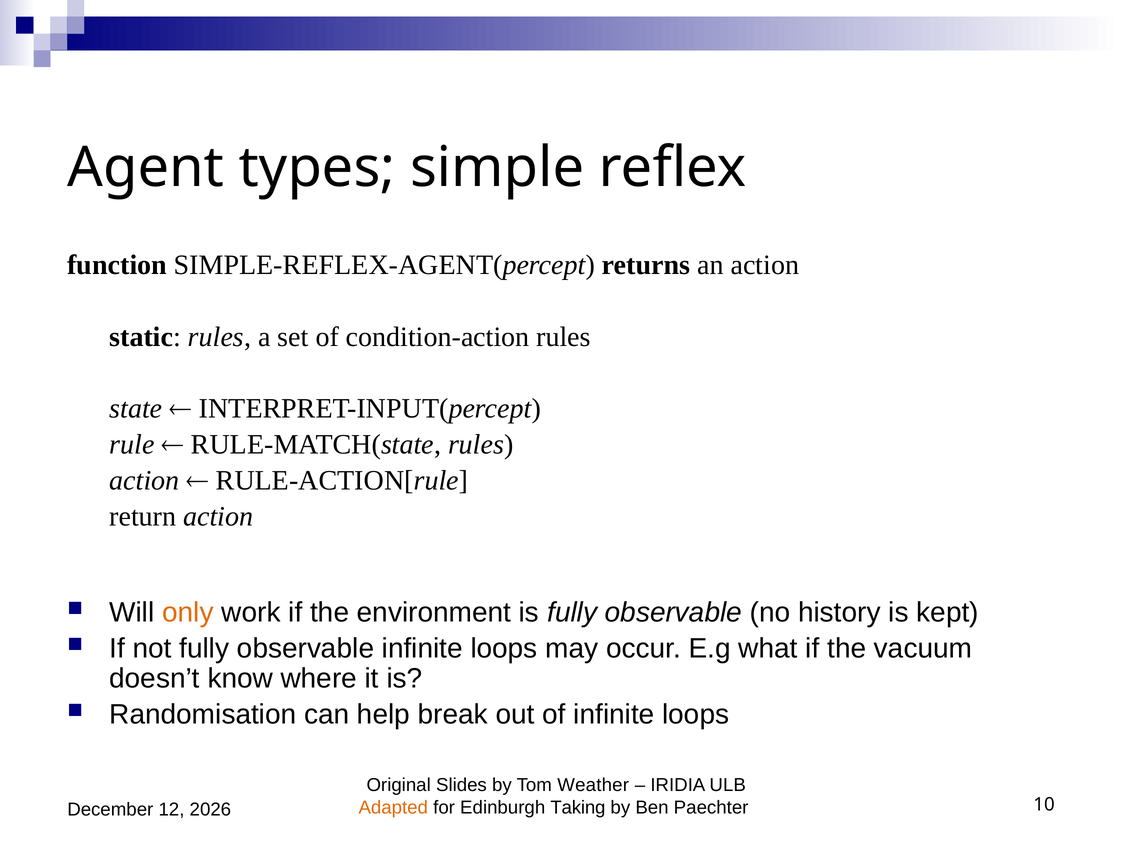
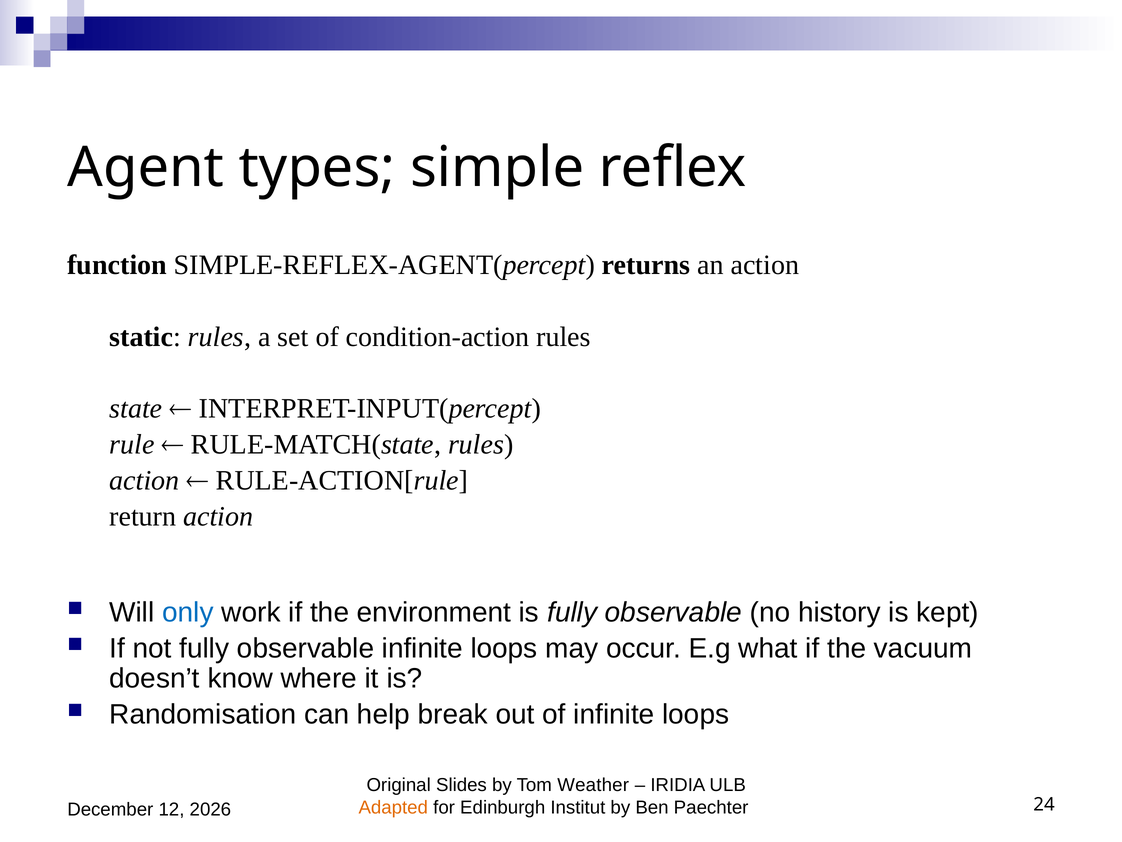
only colour: orange -> blue (188, 612)
Taking: Taking -> Institut (578, 807)
10: 10 -> 24 (1044, 804)
